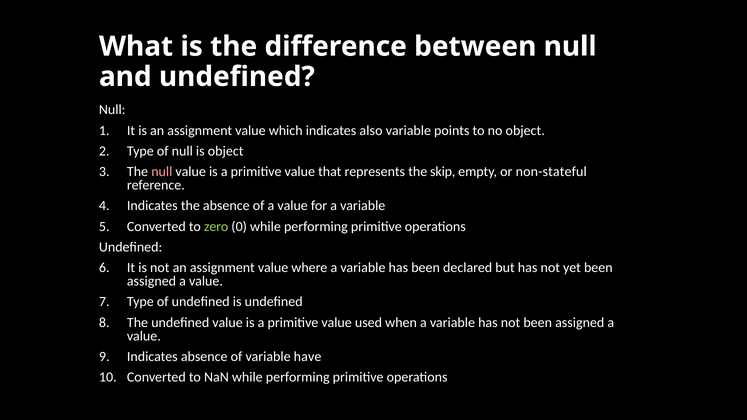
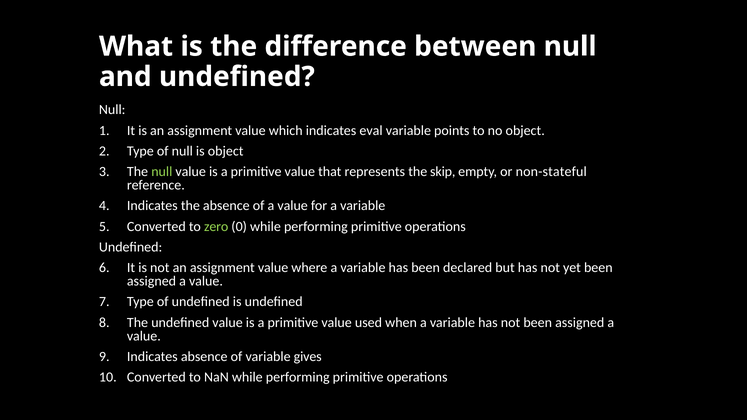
also: also -> eval (371, 131)
null colour: pink -> light green (162, 172)
have: have -> gives (308, 357)
